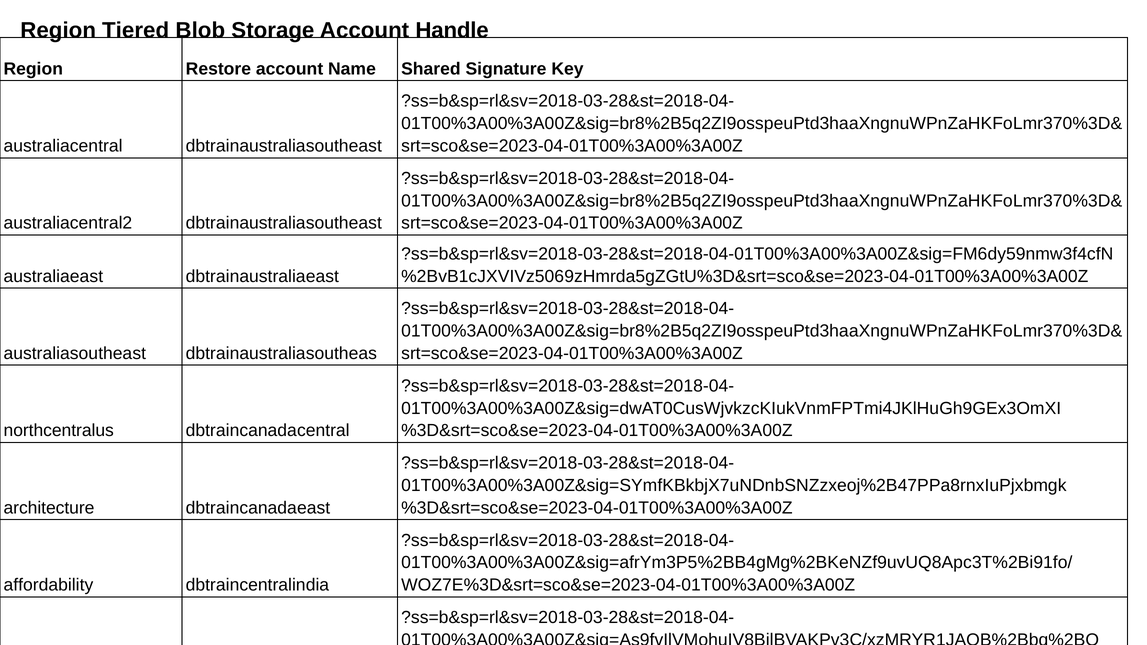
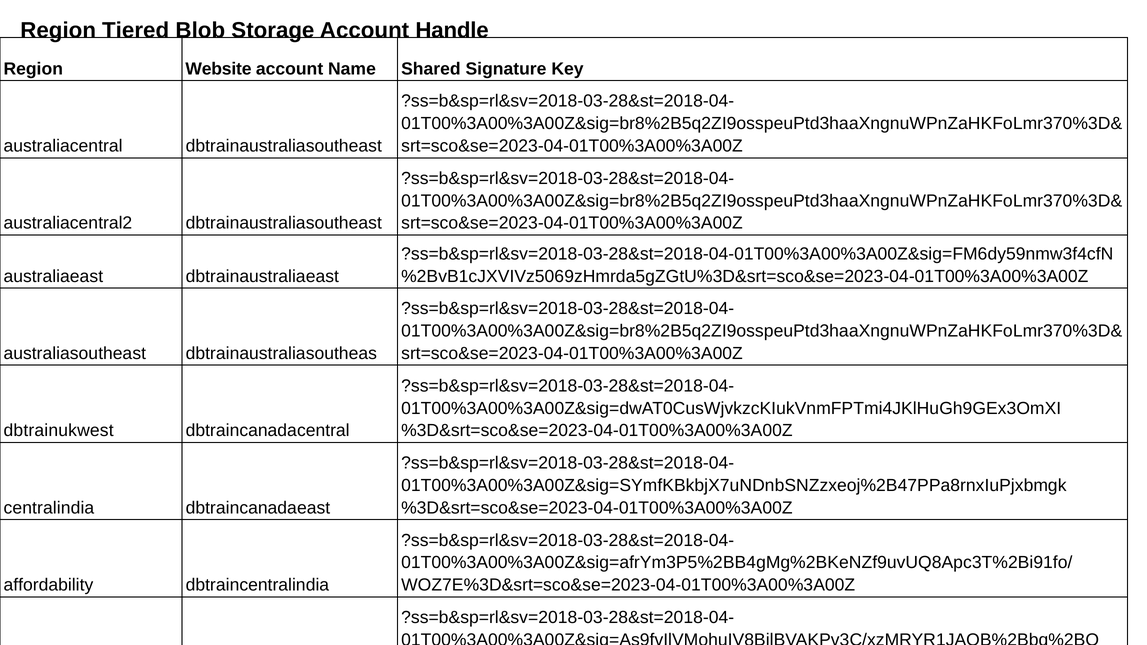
Restore: Restore -> Website (218, 69)
northcentralus: northcentralus -> dbtrainukwest (59, 431)
architecture: architecture -> centralindia (49, 508)
